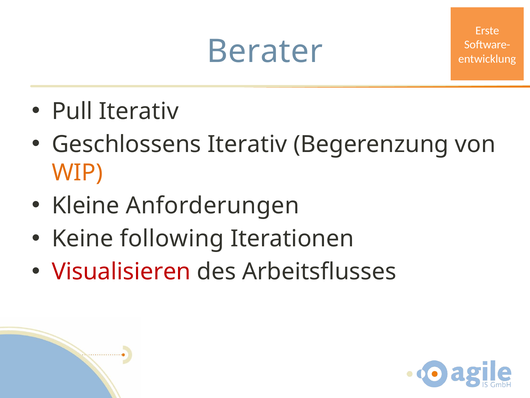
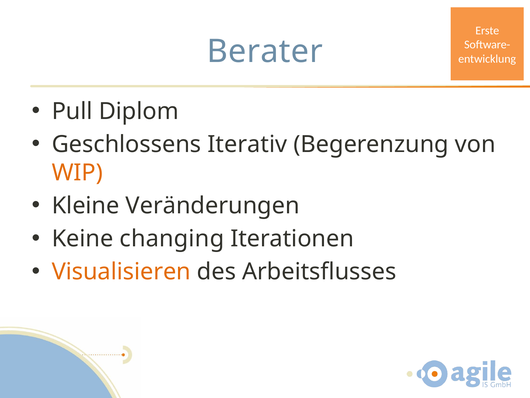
Pull Iterativ: Iterativ -> Diplom (139, 111)
Anforderungen: Anforderungen -> Veränderungen (213, 206)
following: following -> changing (172, 239)
Visualisieren colour: red -> orange (121, 272)
